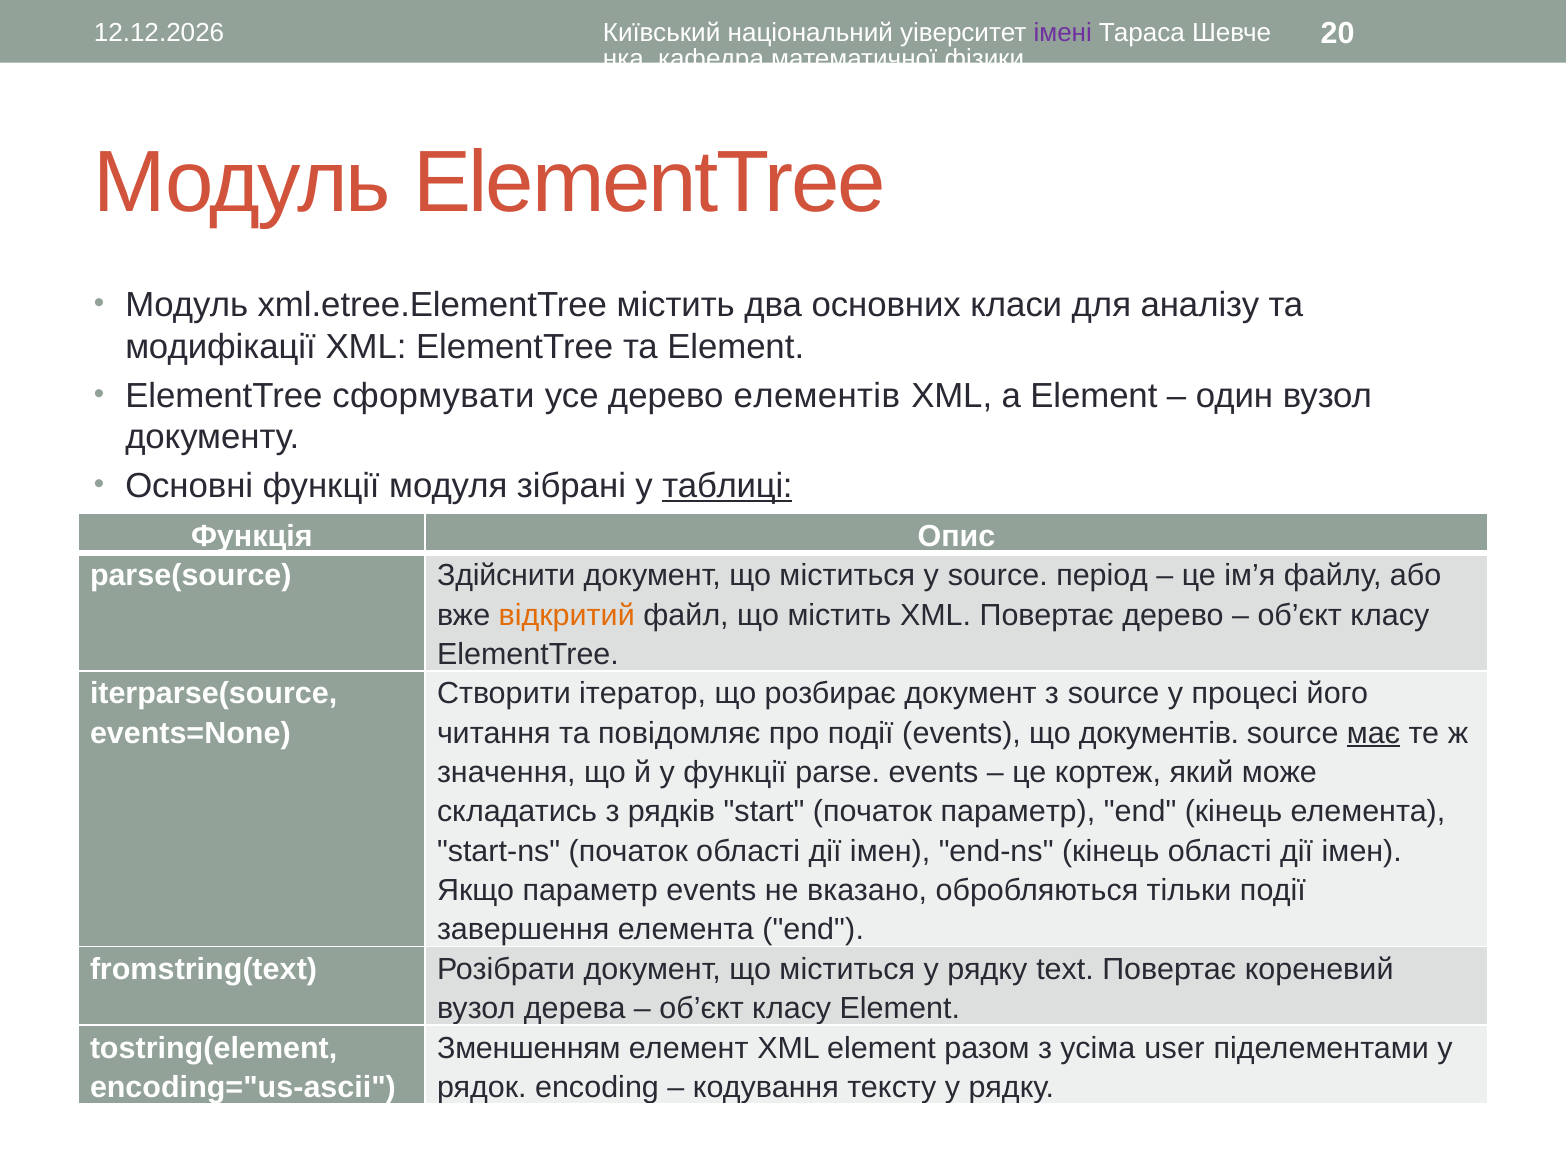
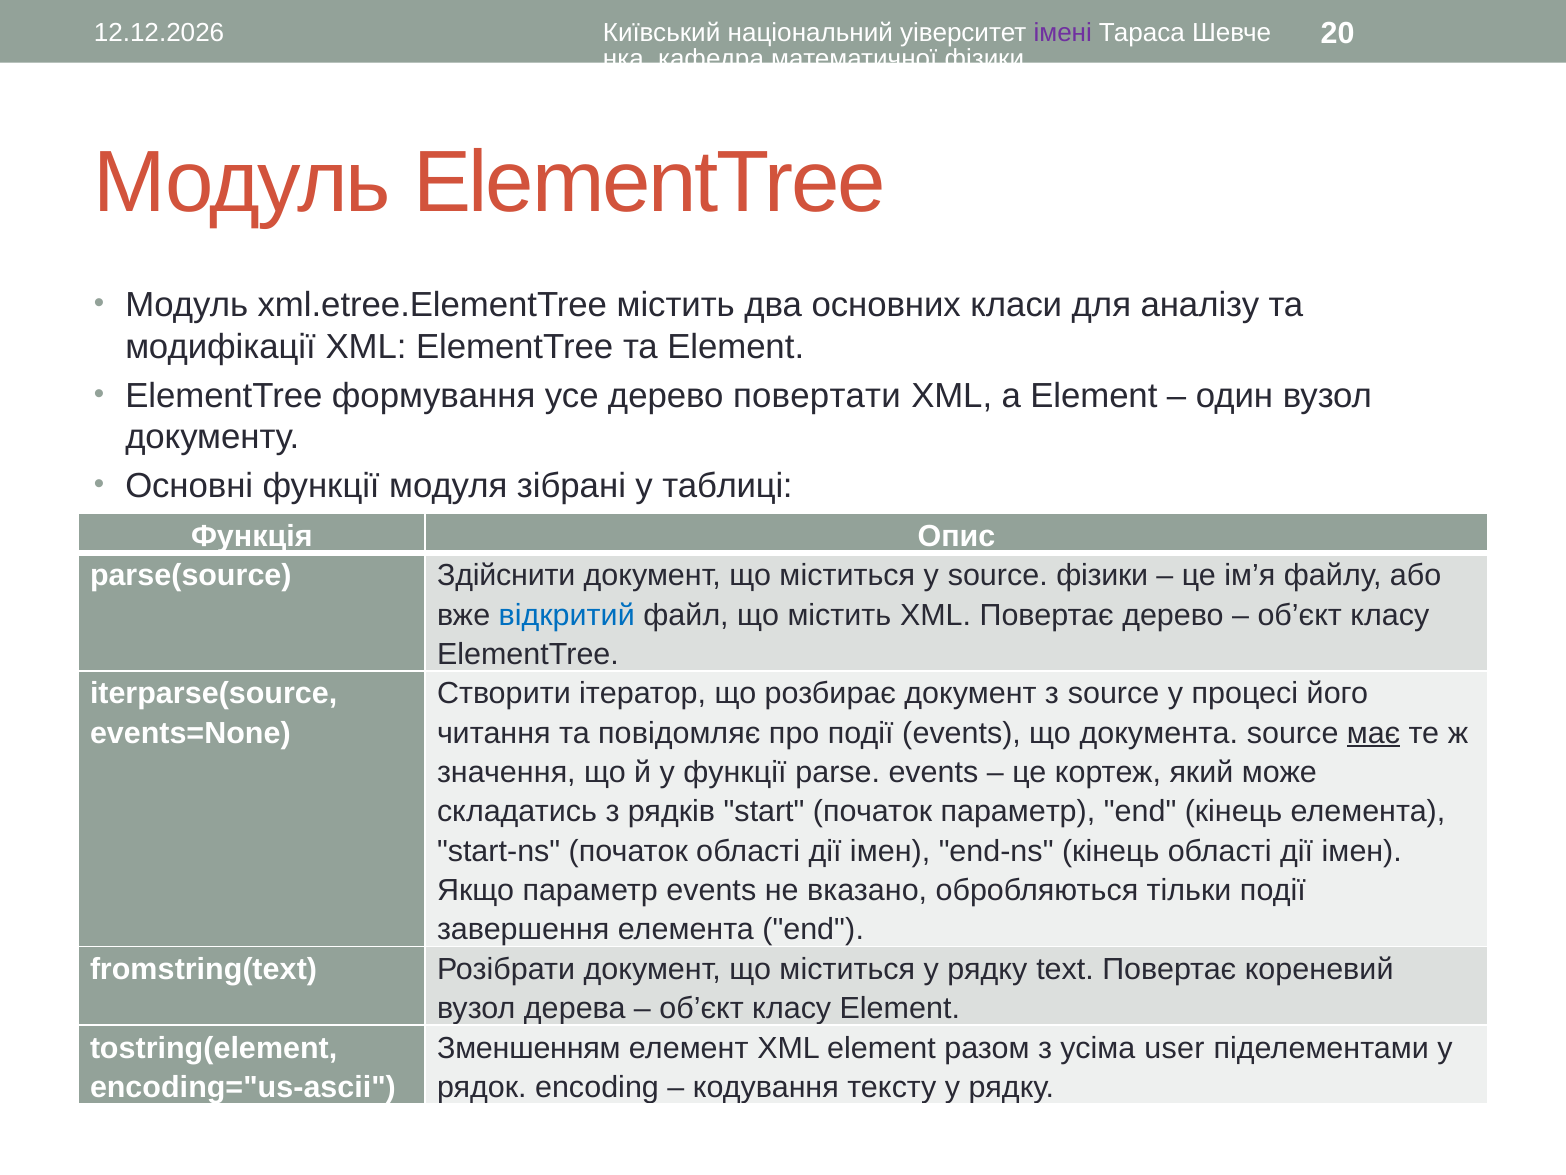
сформувати: сформувати -> формування (434, 395)
елементів: елементів -> повертати (817, 395)
таблиці underline: present -> none (727, 486)
source період: період -> фізики (1102, 575)
відкритий colour: orange -> blue (567, 615)
документів: документів -> документа (1159, 733)
